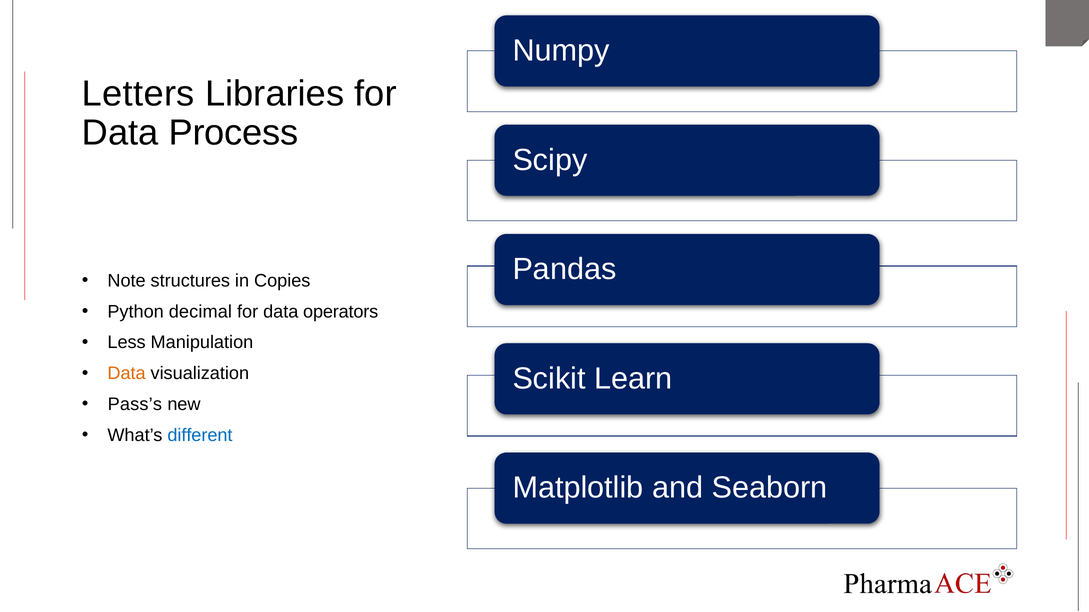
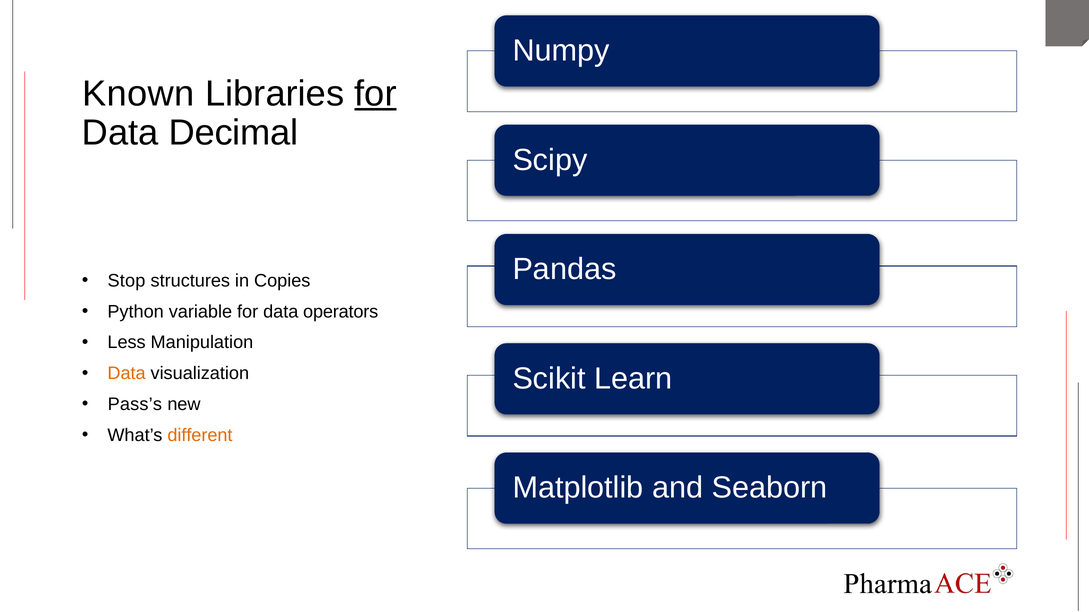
Letters: Letters -> Known (138, 94)
for underline: none -> present (376, 94)
Process: Process -> Decimal (233, 133)
Note: Note -> Stop (126, 281)
decimal: decimal -> variable (200, 312)
different colour: blue -> orange (200, 436)
